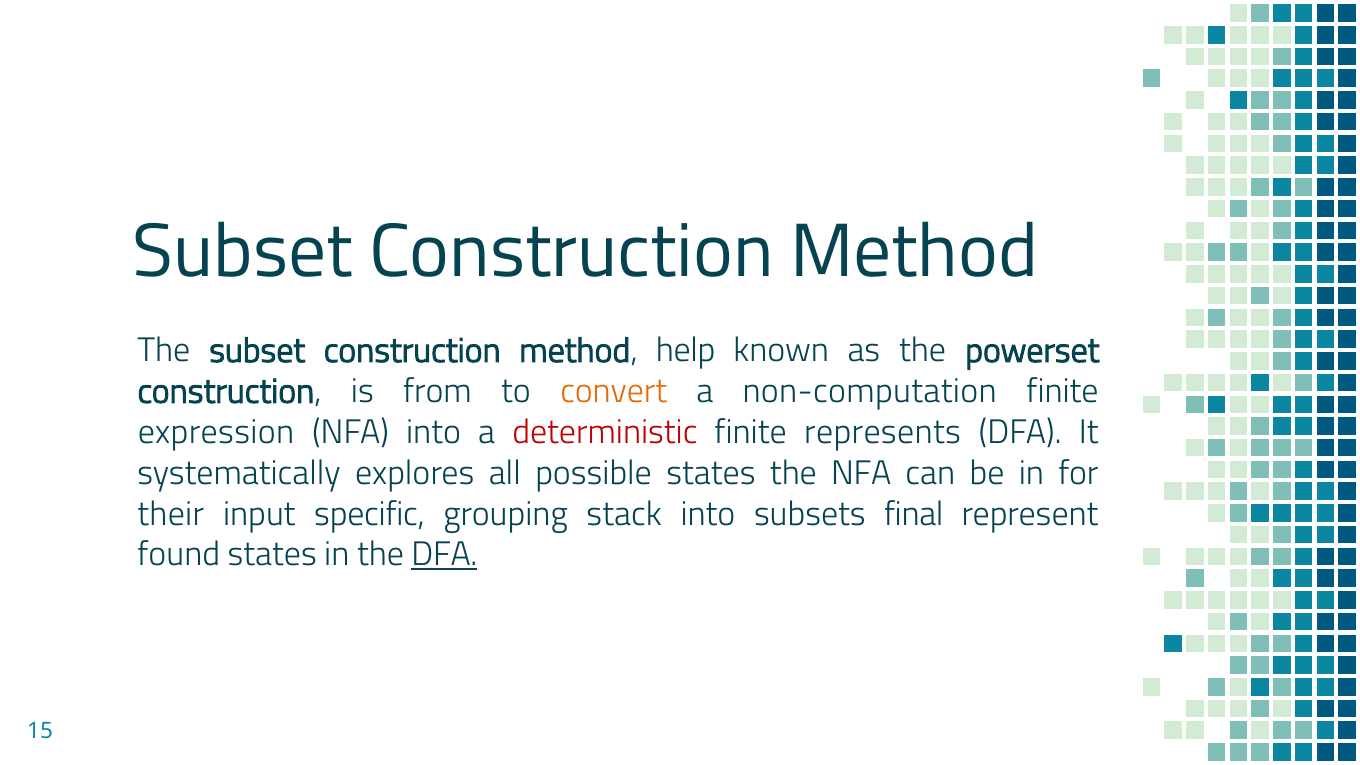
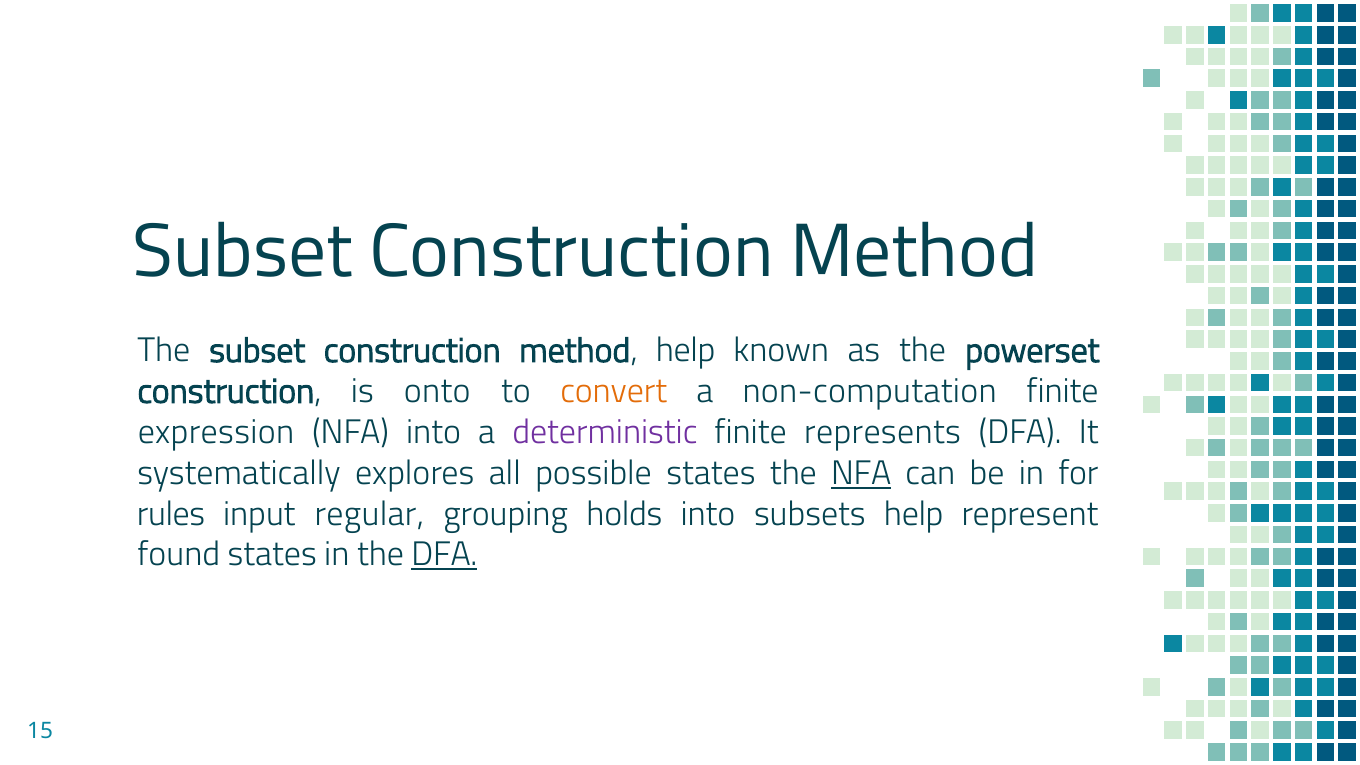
from: from -> onto (437, 391)
deterministic colour: red -> purple (605, 432)
NFA underline: none -> present (861, 473)
their: their -> rules (171, 514)
specific: specific -> regular (369, 514)
stack: stack -> holds (624, 514)
subsets final: final -> help (914, 514)
